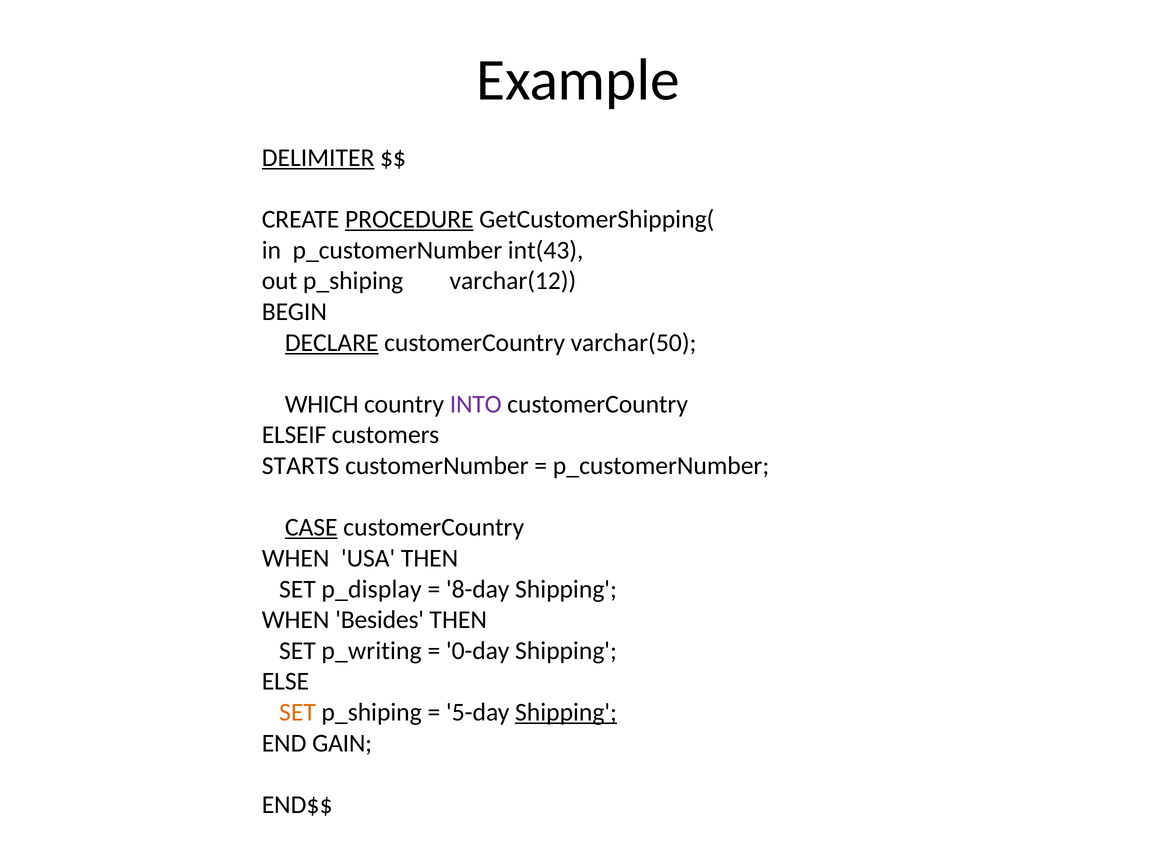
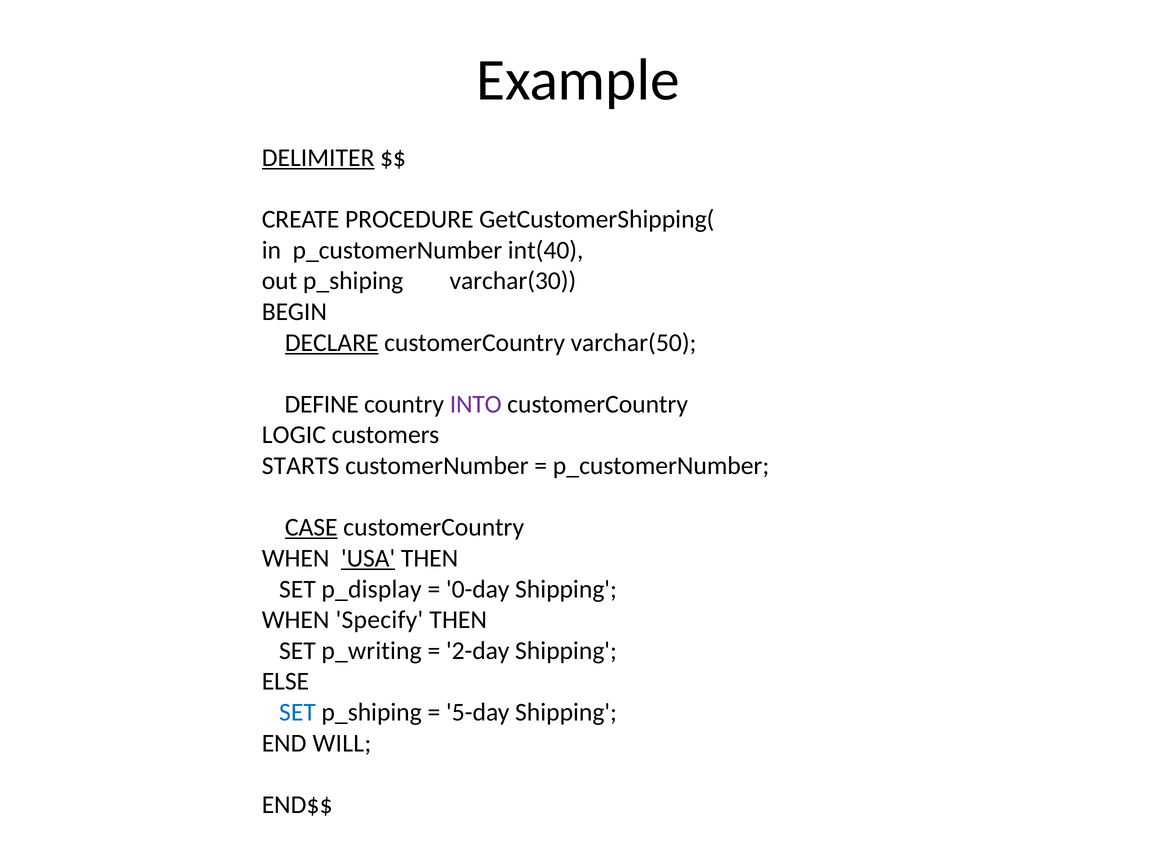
PROCEDURE underline: present -> none (409, 219)
int(43: int(43 -> int(40 (546, 250)
varchar(12: varchar(12 -> varchar(30 (513, 281)
WHICH: WHICH -> DEFINE (322, 404)
ELSEIF: ELSEIF -> LOGIC (294, 435)
USA underline: none -> present (368, 558)
8-day: 8-day -> 0-day (478, 589)
Besides: Besides -> Specify (379, 620)
0-day: 0-day -> 2-day (478, 651)
SET colour: orange -> blue (298, 712)
Shipping underline: present -> none (566, 712)
GAIN: GAIN -> WILL (342, 743)
